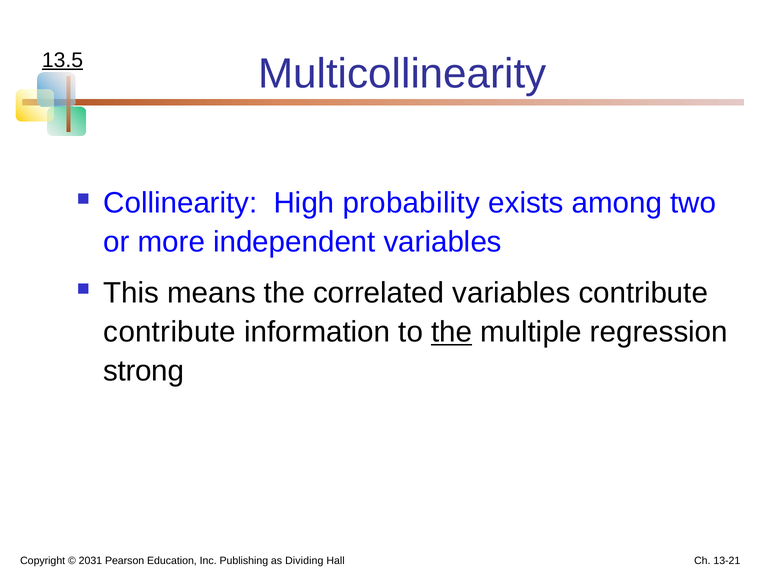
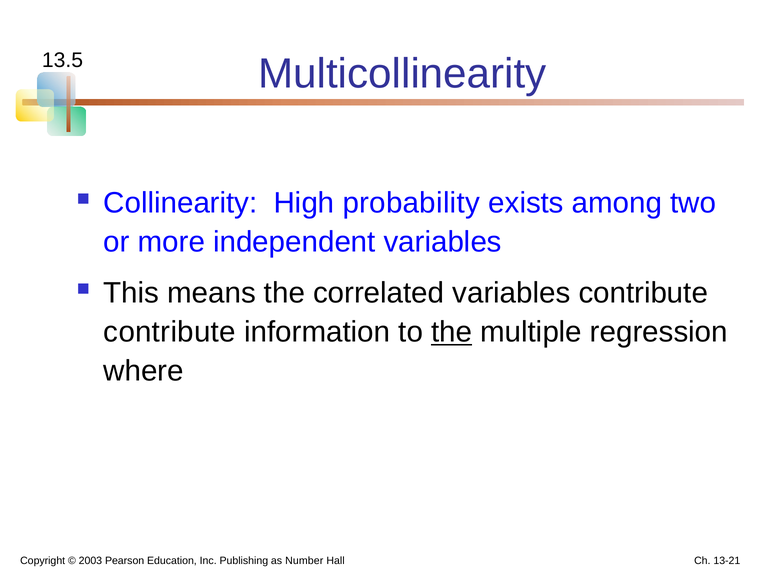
13.5 underline: present -> none (62, 60)
strong: strong -> where (144, 371)
2031: 2031 -> 2003 (90, 561)
Dividing: Dividing -> Number (304, 561)
